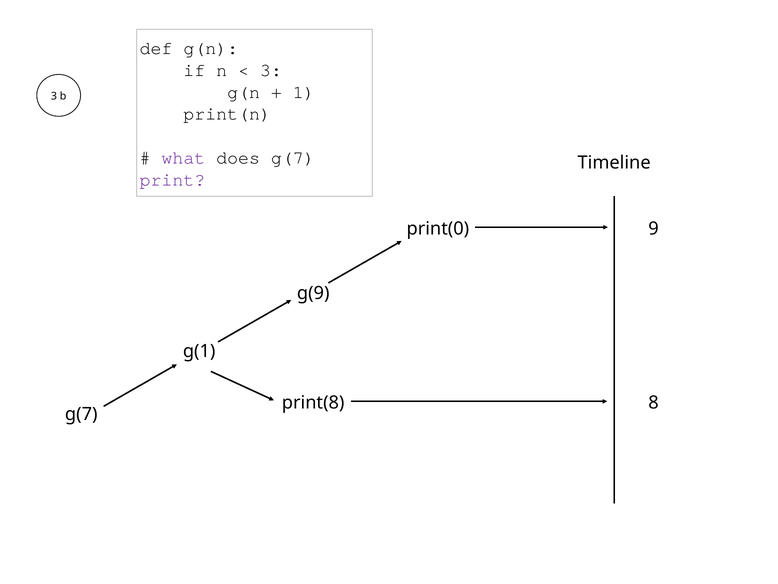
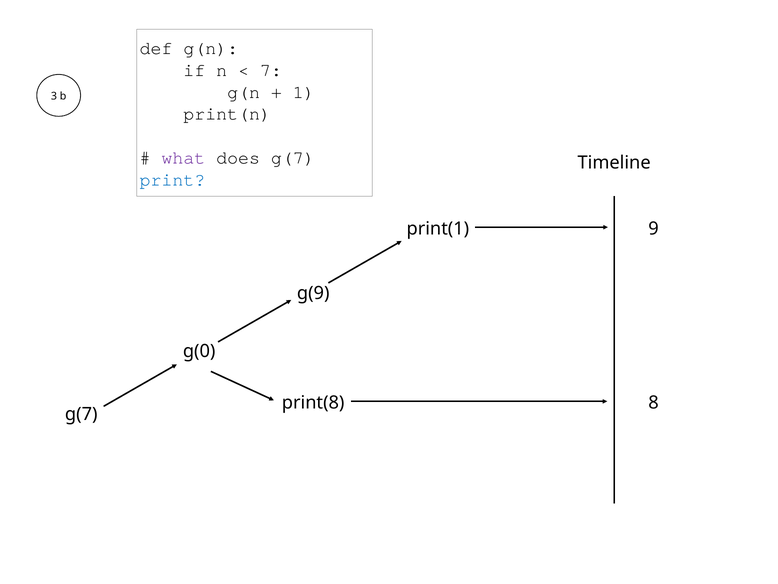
3: 3 -> 7 (271, 70)
print colour: purple -> blue (172, 179)
print(0: print(0 -> print(1 (438, 228)
g(1: g(1 -> g(0 (199, 351)
